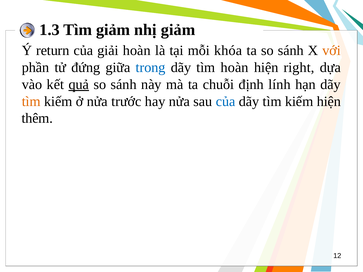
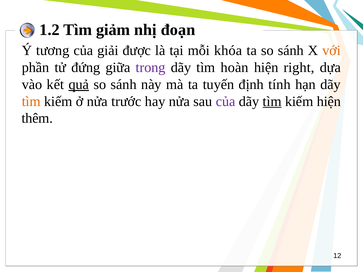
1.3: 1.3 -> 1.2 (50, 30)
nhị giảm: giảm -> đoạn (178, 30)
return: return -> tương (53, 51)
giải hoàn: hoàn -> được (137, 51)
trong colour: blue -> purple (151, 68)
chuỗi: chuỗi -> tuyến (218, 85)
lính: lính -> tính (280, 85)
của colour: blue -> purple (226, 101)
tìm underline: none -> present (272, 101)
